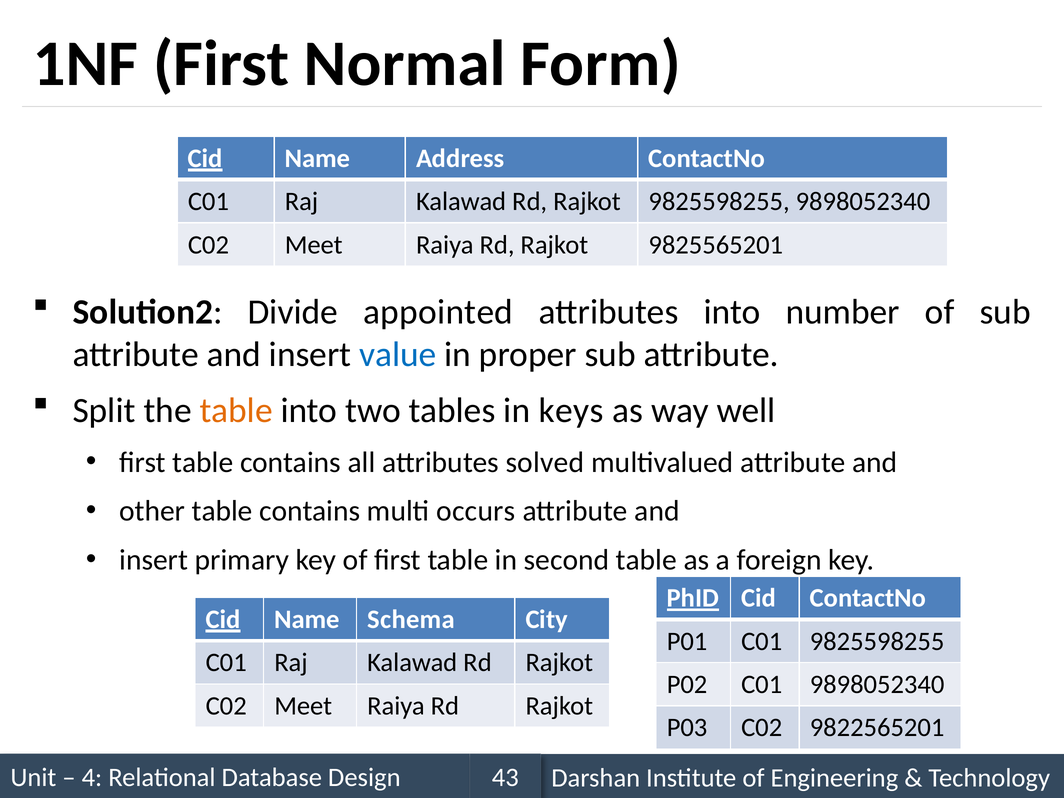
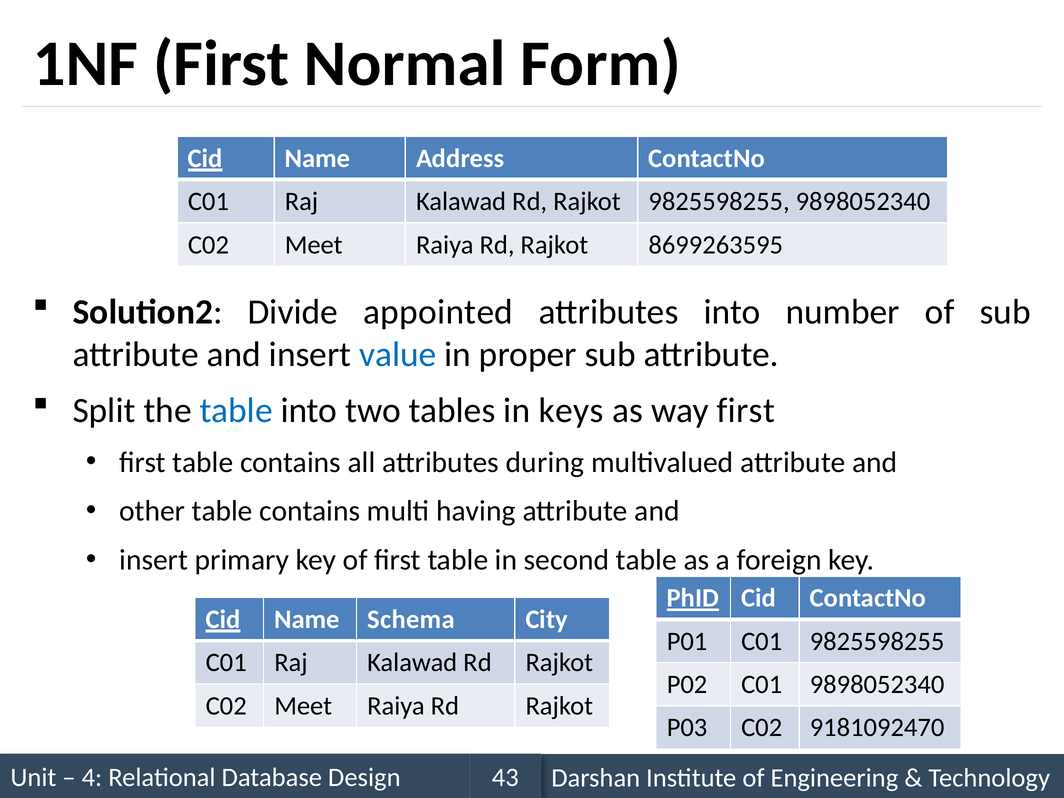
9825565201: 9825565201 -> 8699263595 (716, 245)
table colour: orange -> blue (236, 410)
way well: well -> first (746, 410)
solved: solved -> during (545, 462)
occurs: occurs -> having (476, 511)
9822565201: 9822565201 -> 9181092470 (877, 728)
